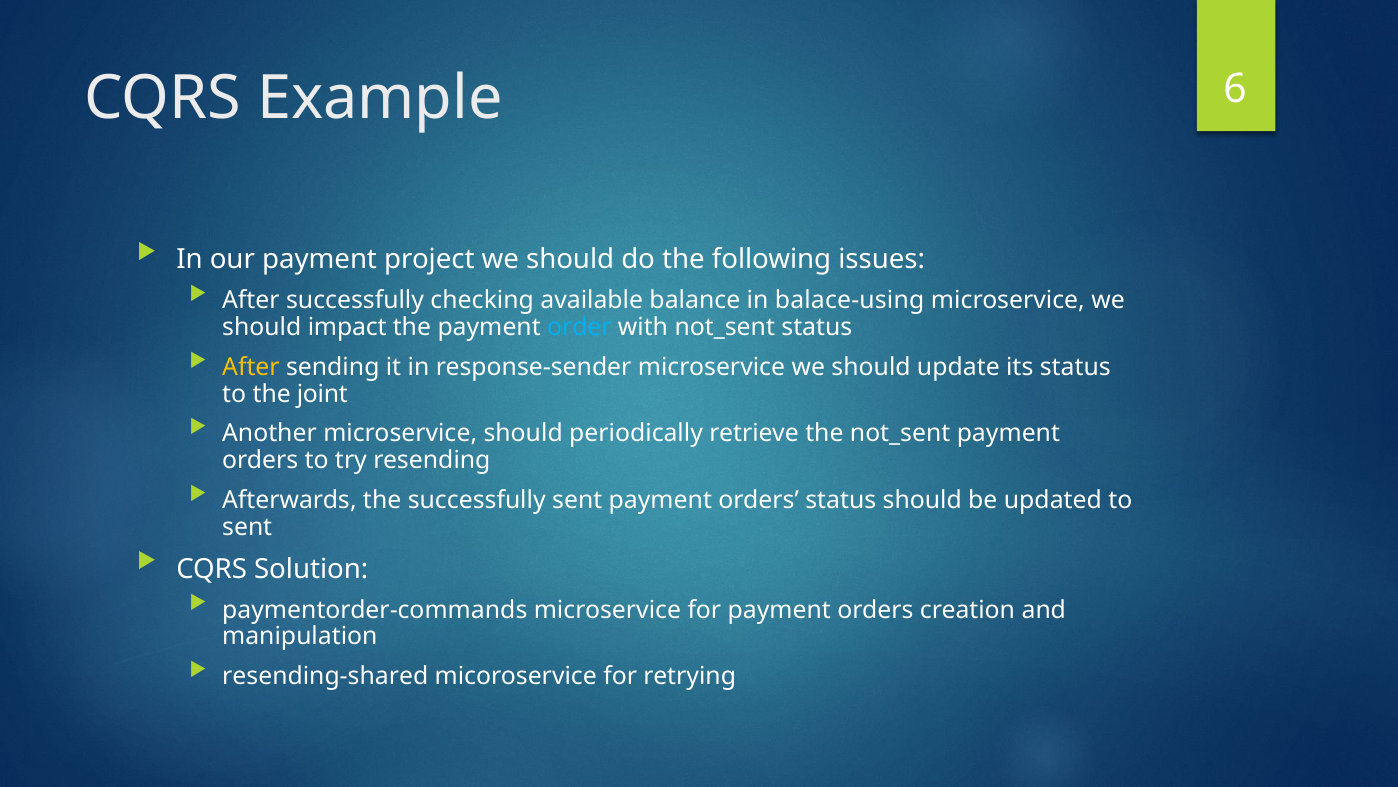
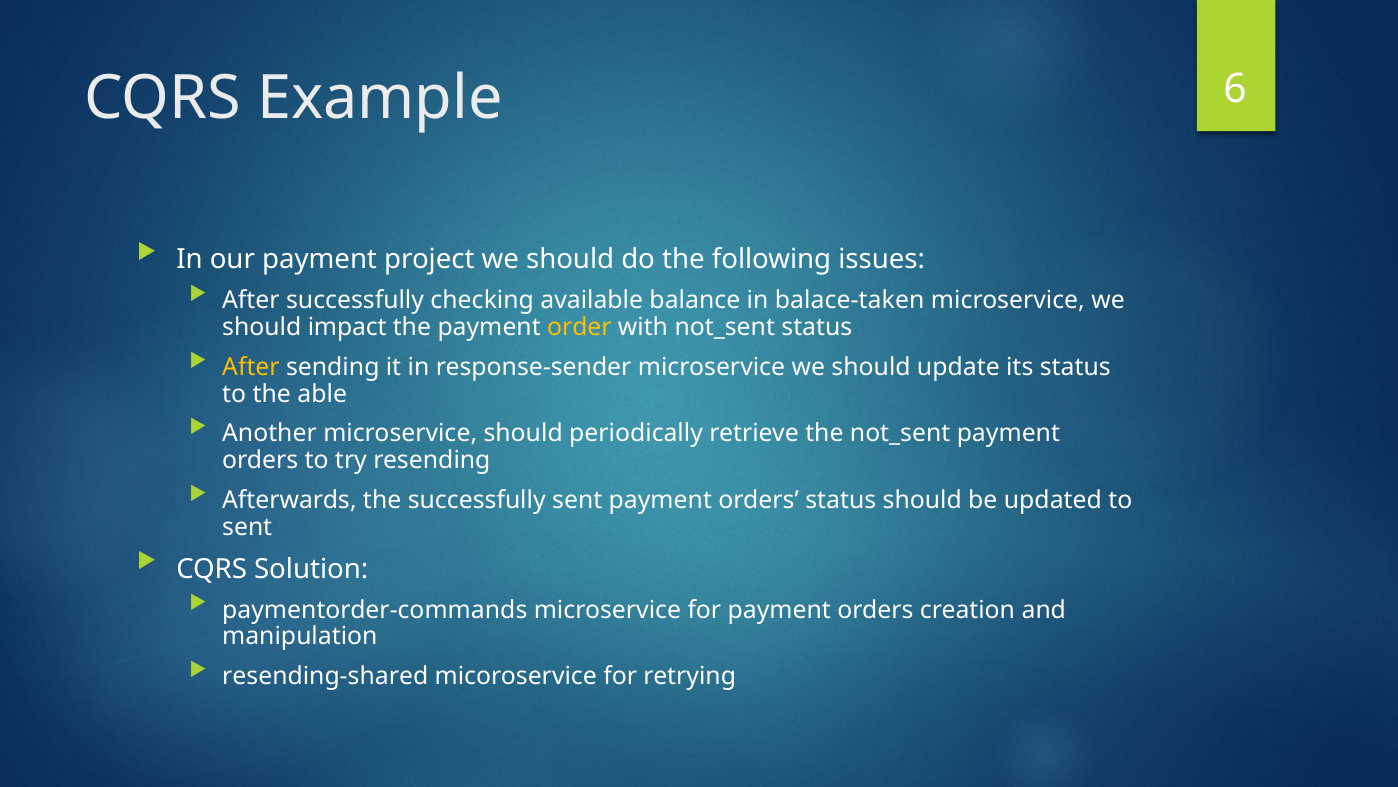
balace-using: balace-using -> balace-taken (850, 300)
order colour: light blue -> yellow (579, 327)
joint: joint -> able (322, 394)
